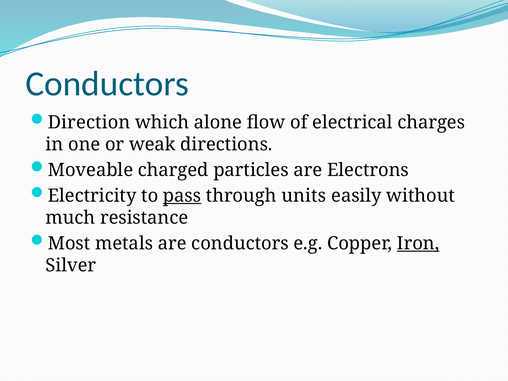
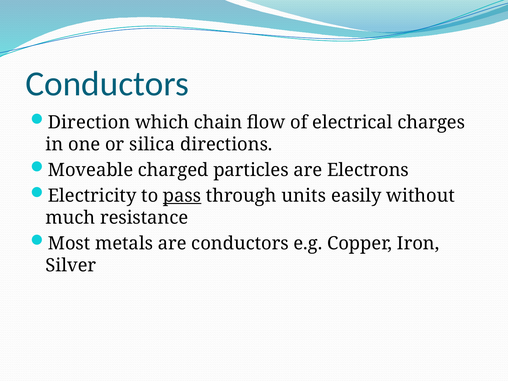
alone: alone -> chain (218, 122)
weak: weak -> silica (152, 144)
Iron underline: present -> none (418, 243)
